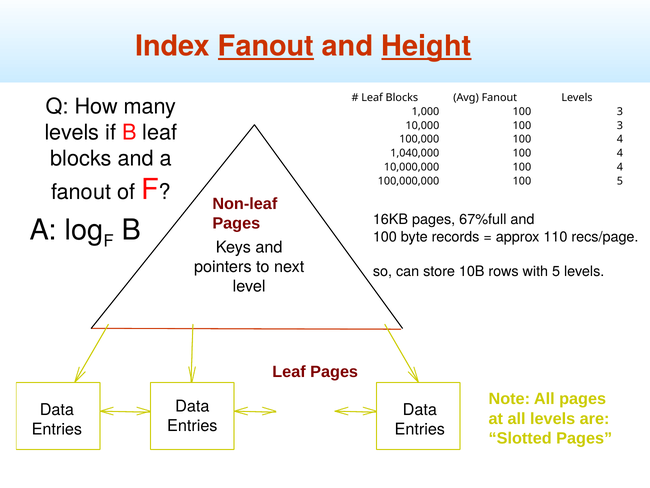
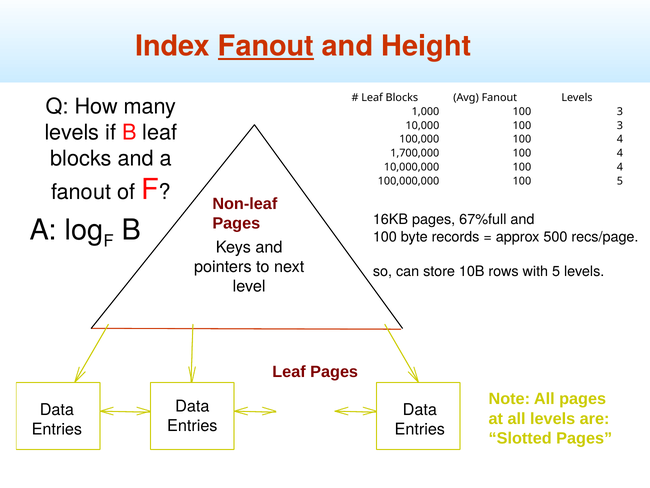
Height underline: present -> none (426, 46)
1,040,000: 1,040,000 -> 1,700,000 (415, 153)
110: 110 -> 500 (555, 237)
